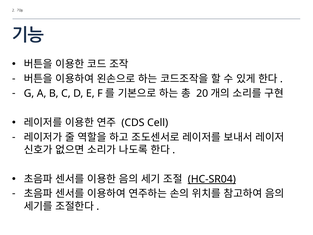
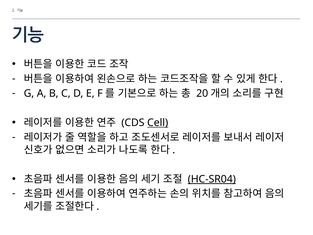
Cell underline: none -> present (158, 123)
